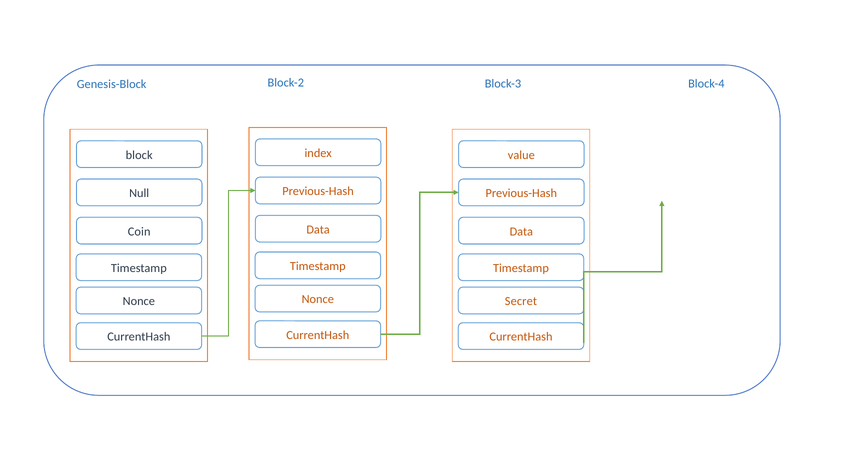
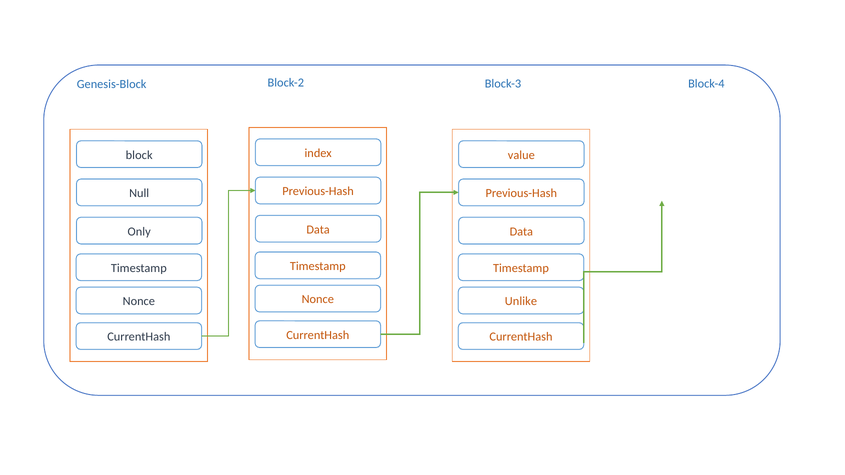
Coin: Coin -> Only (139, 232)
Secret: Secret -> Unlike (521, 302)
